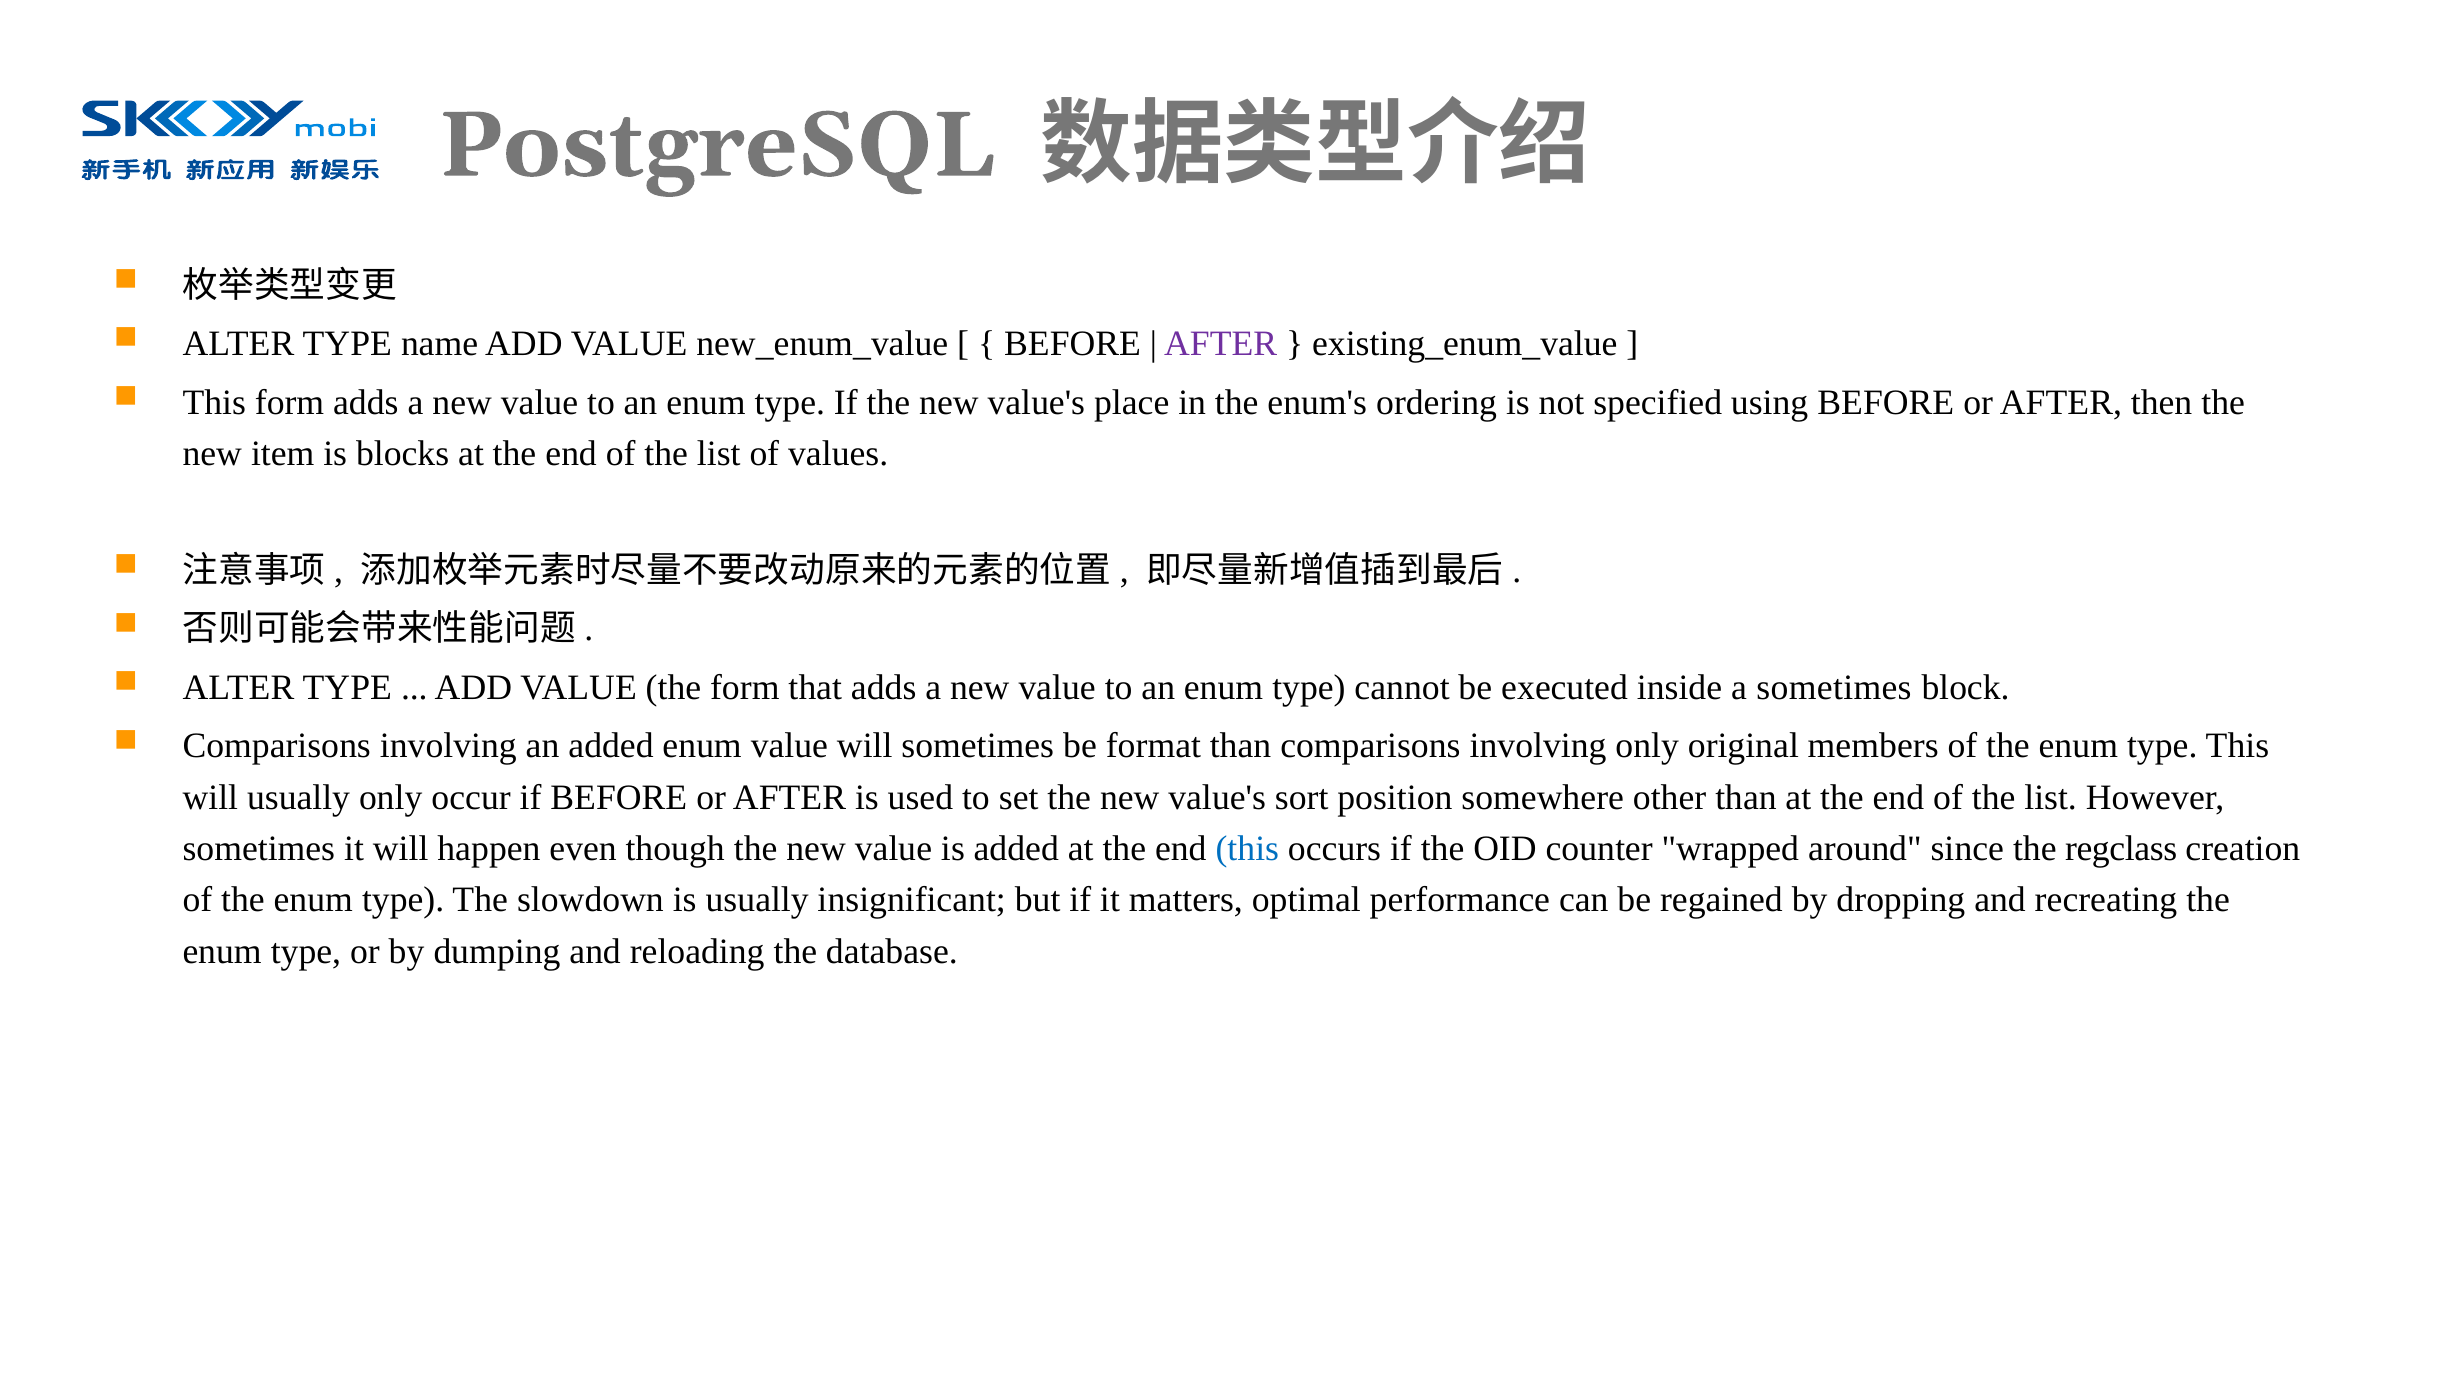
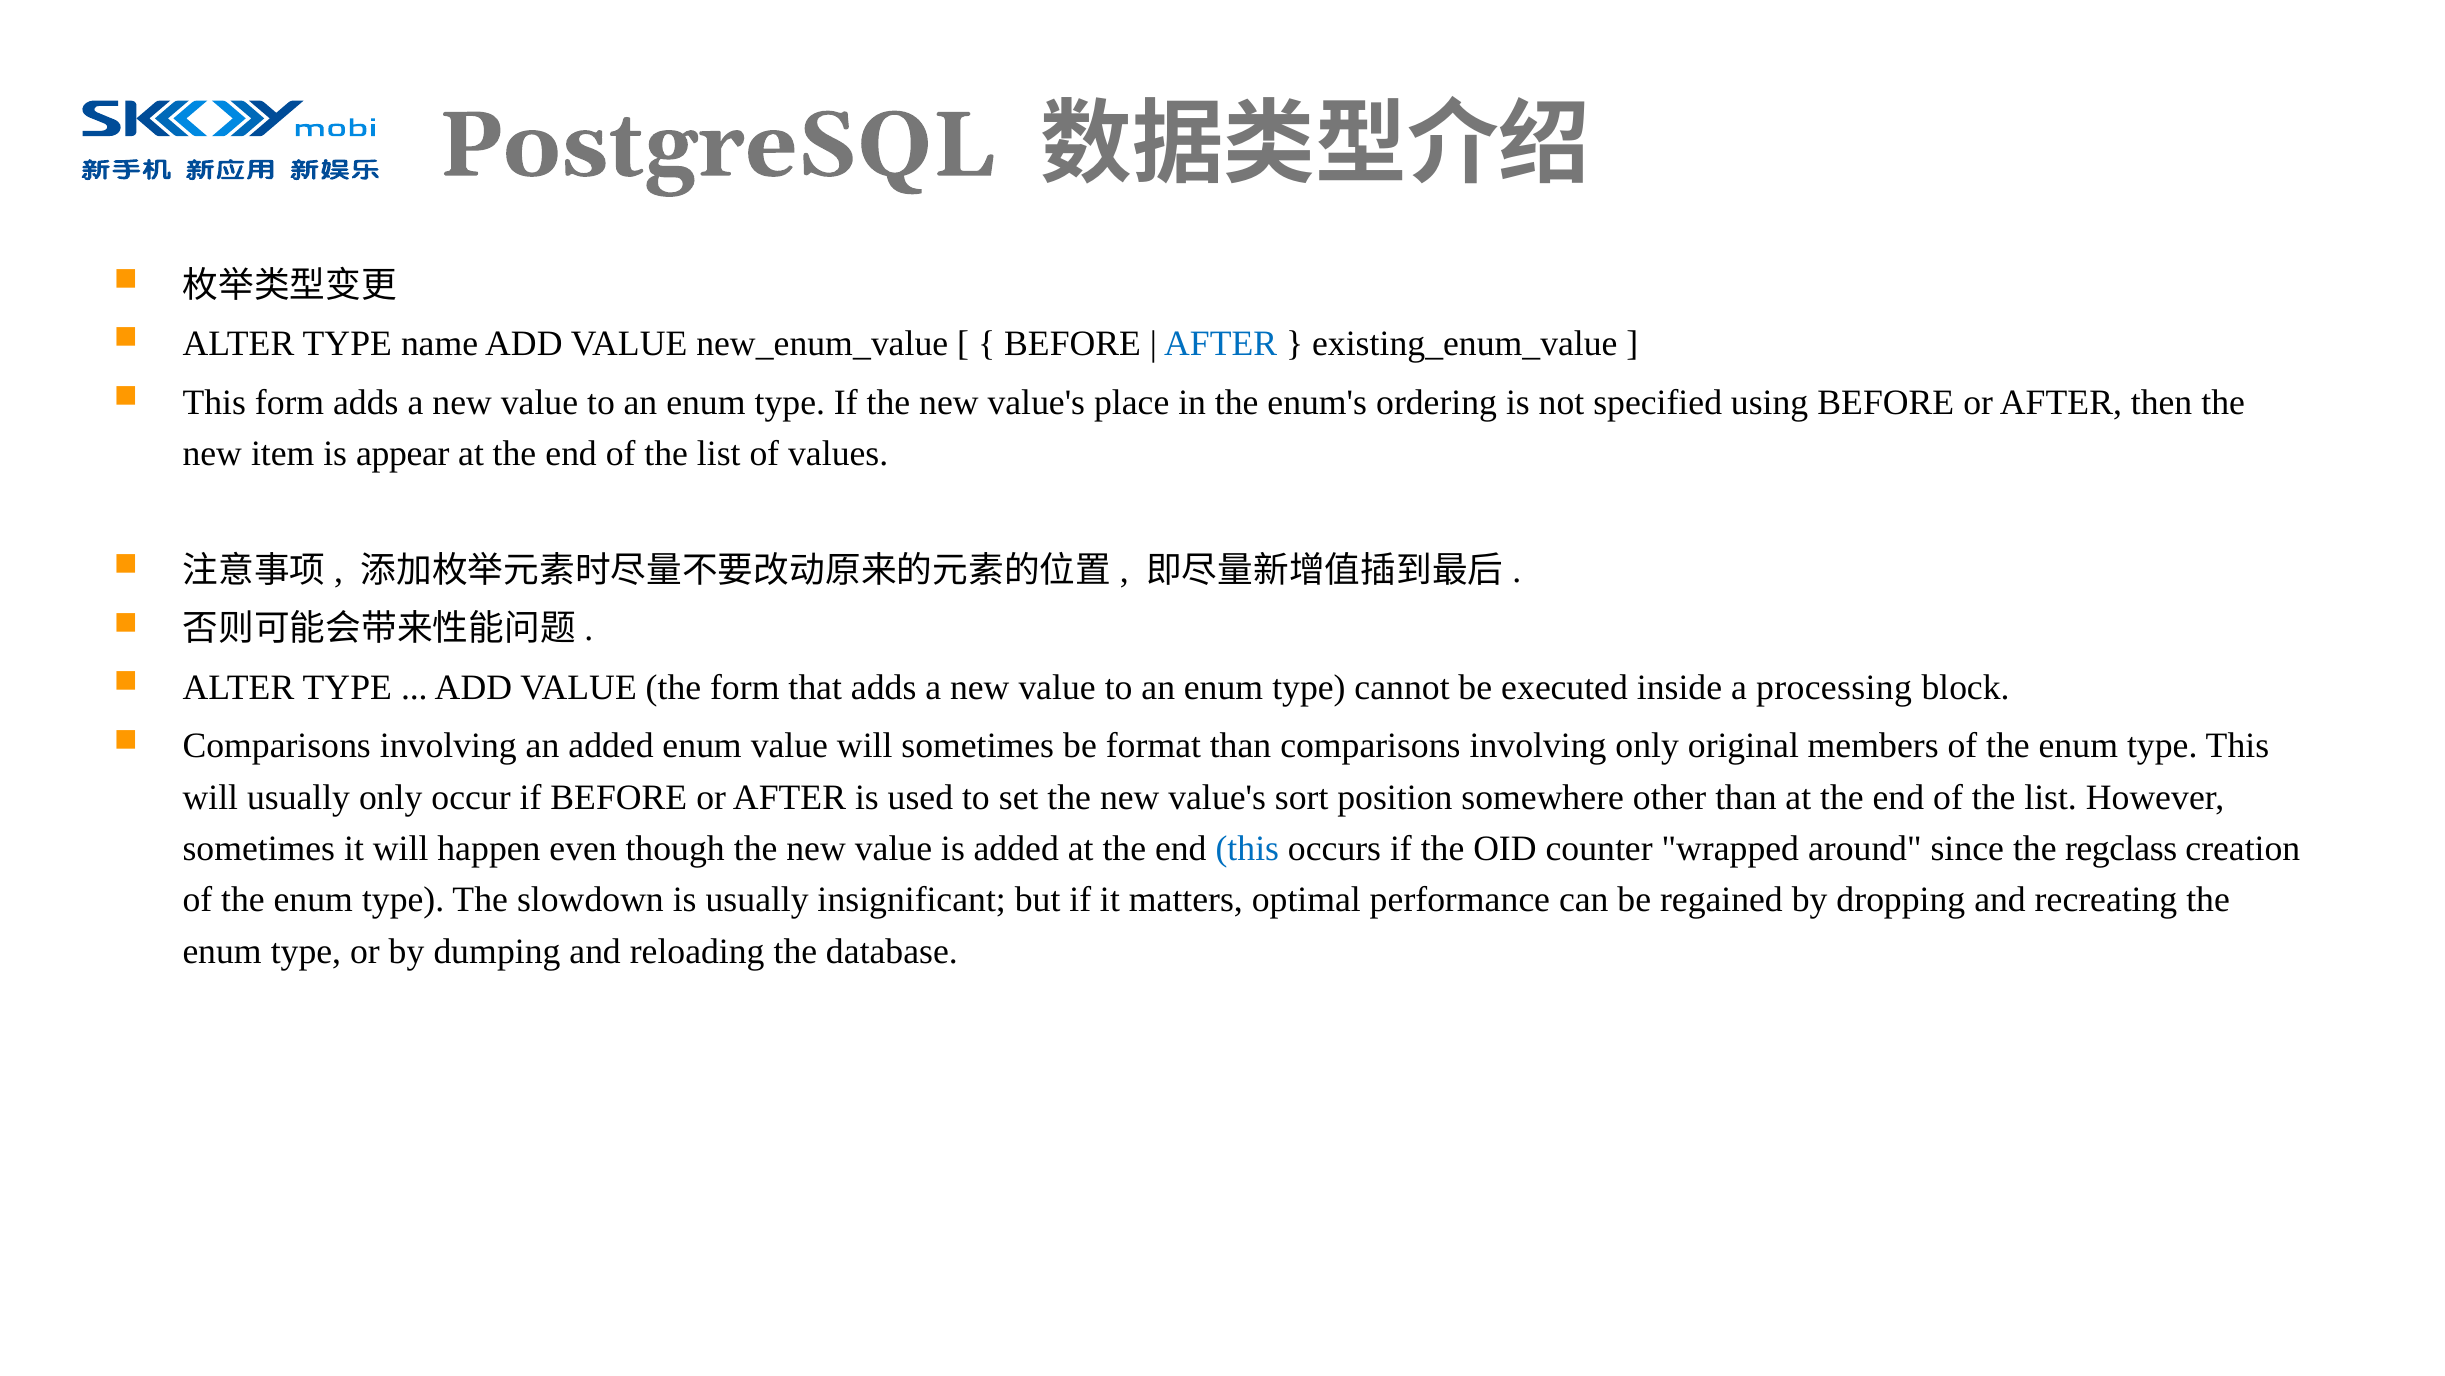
AFTER colour: purple -> blue (1221, 344)
blocks: blocks -> appear (403, 453)
a sometimes: sometimes -> processing (1834, 687)
